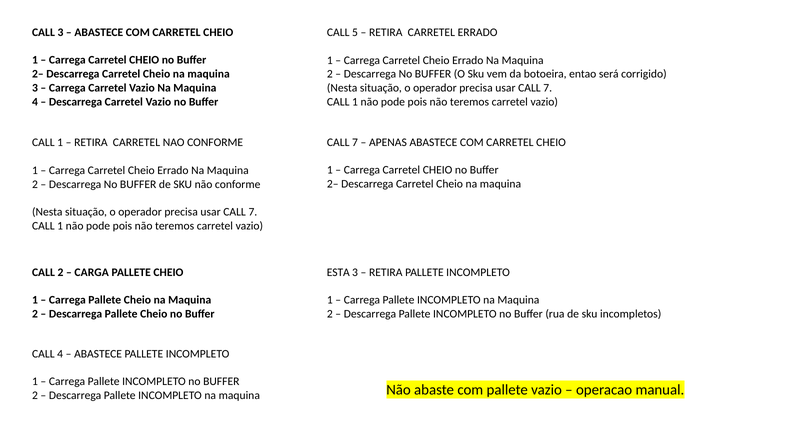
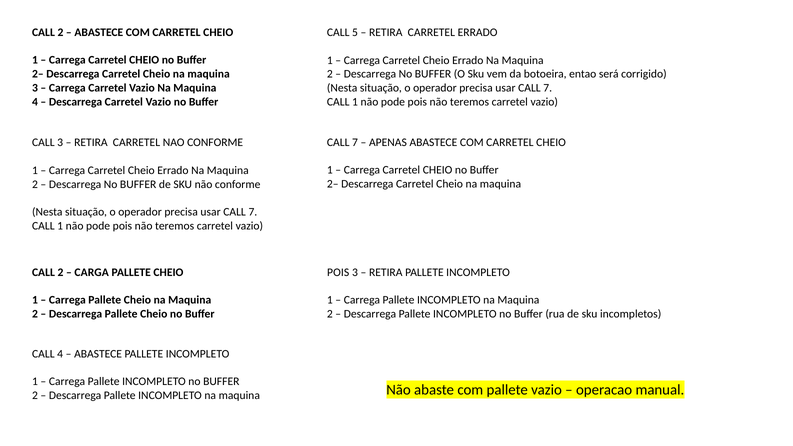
3: 3 -> 2 (60, 32)
1: 1 -> 3 (60, 143)
ESTA: ESTA -> POIS (338, 272)
